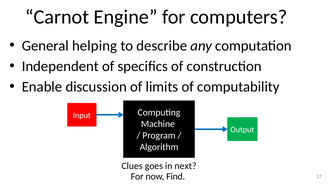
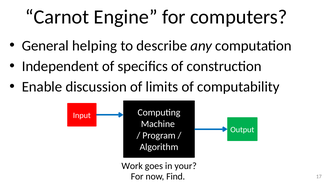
Clues: Clues -> Work (132, 166)
next: next -> your (186, 166)
